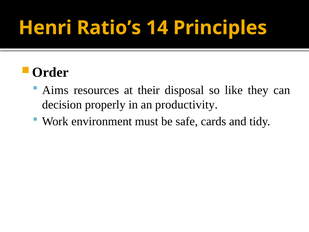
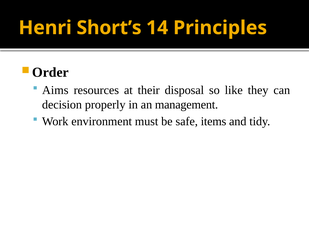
Ratio’s: Ratio’s -> Short’s (109, 28)
productivity: productivity -> management (187, 104)
cards: cards -> items (214, 121)
